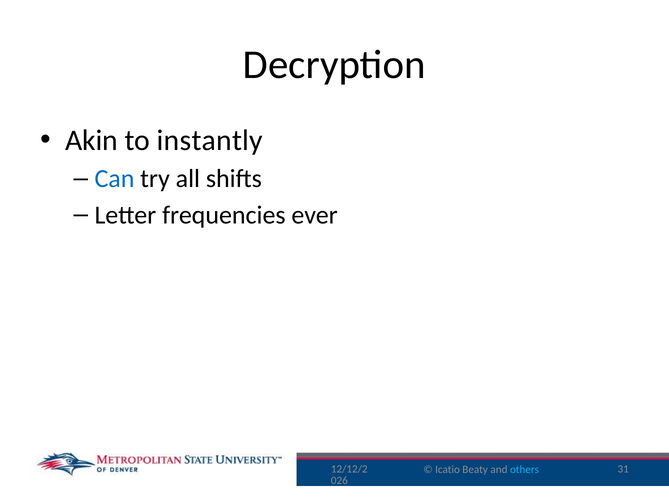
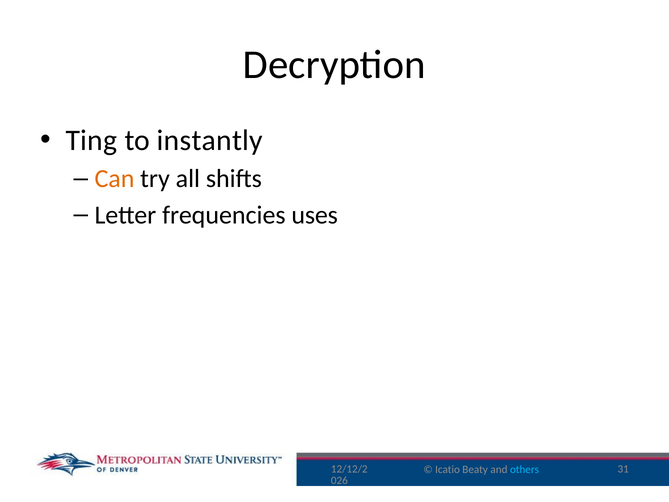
Akin: Akin -> Ting (91, 140)
Can colour: blue -> orange (114, 179)
ever: ever -> uses (315, 215)
